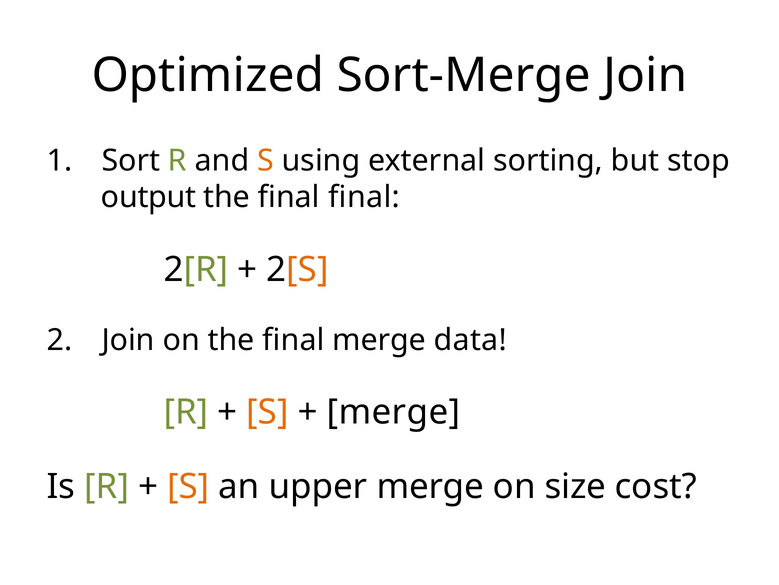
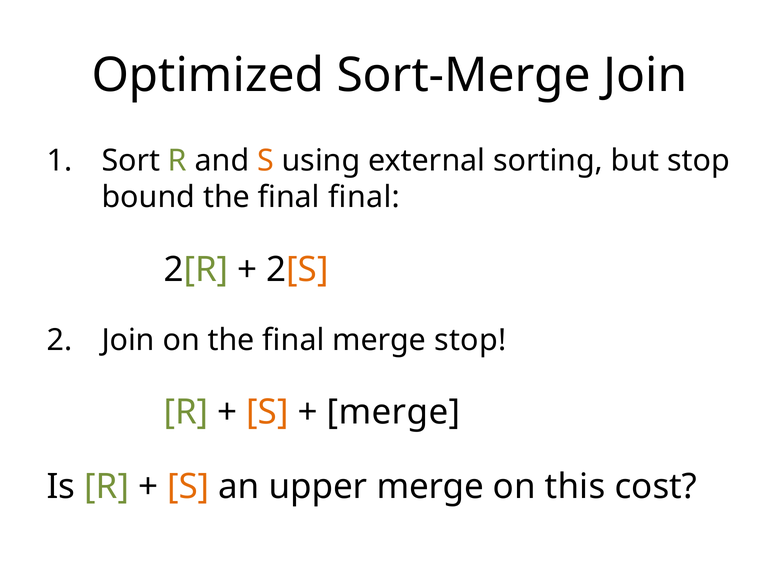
output: output -> bound (148, 197)
merge data: data -> stop (470, 340)
size: size -> this (575, 486)
